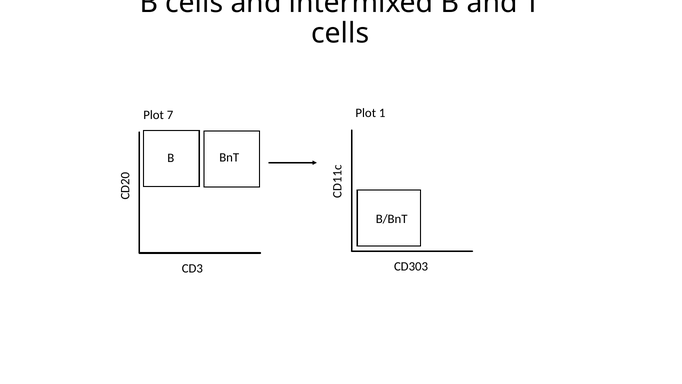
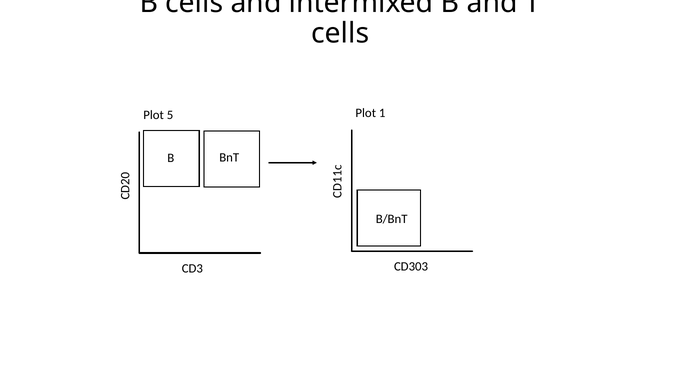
7: 7 -> 5 (170, 115)
